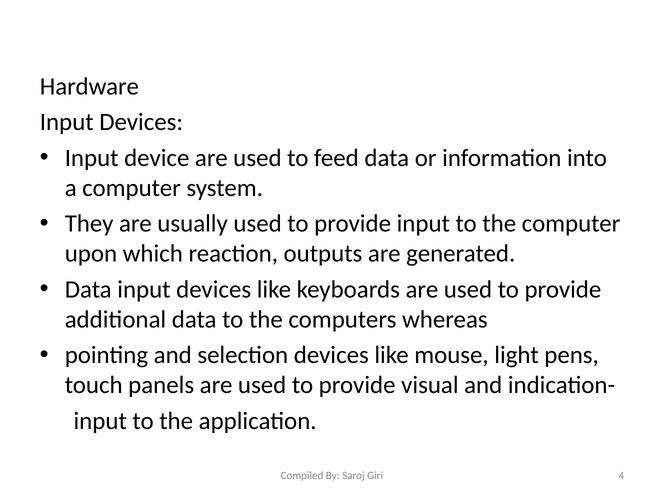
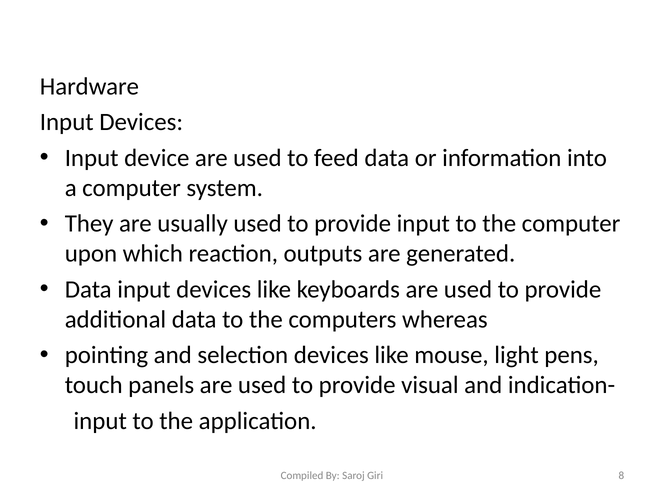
4: 4 -> 8 (621, 475)
